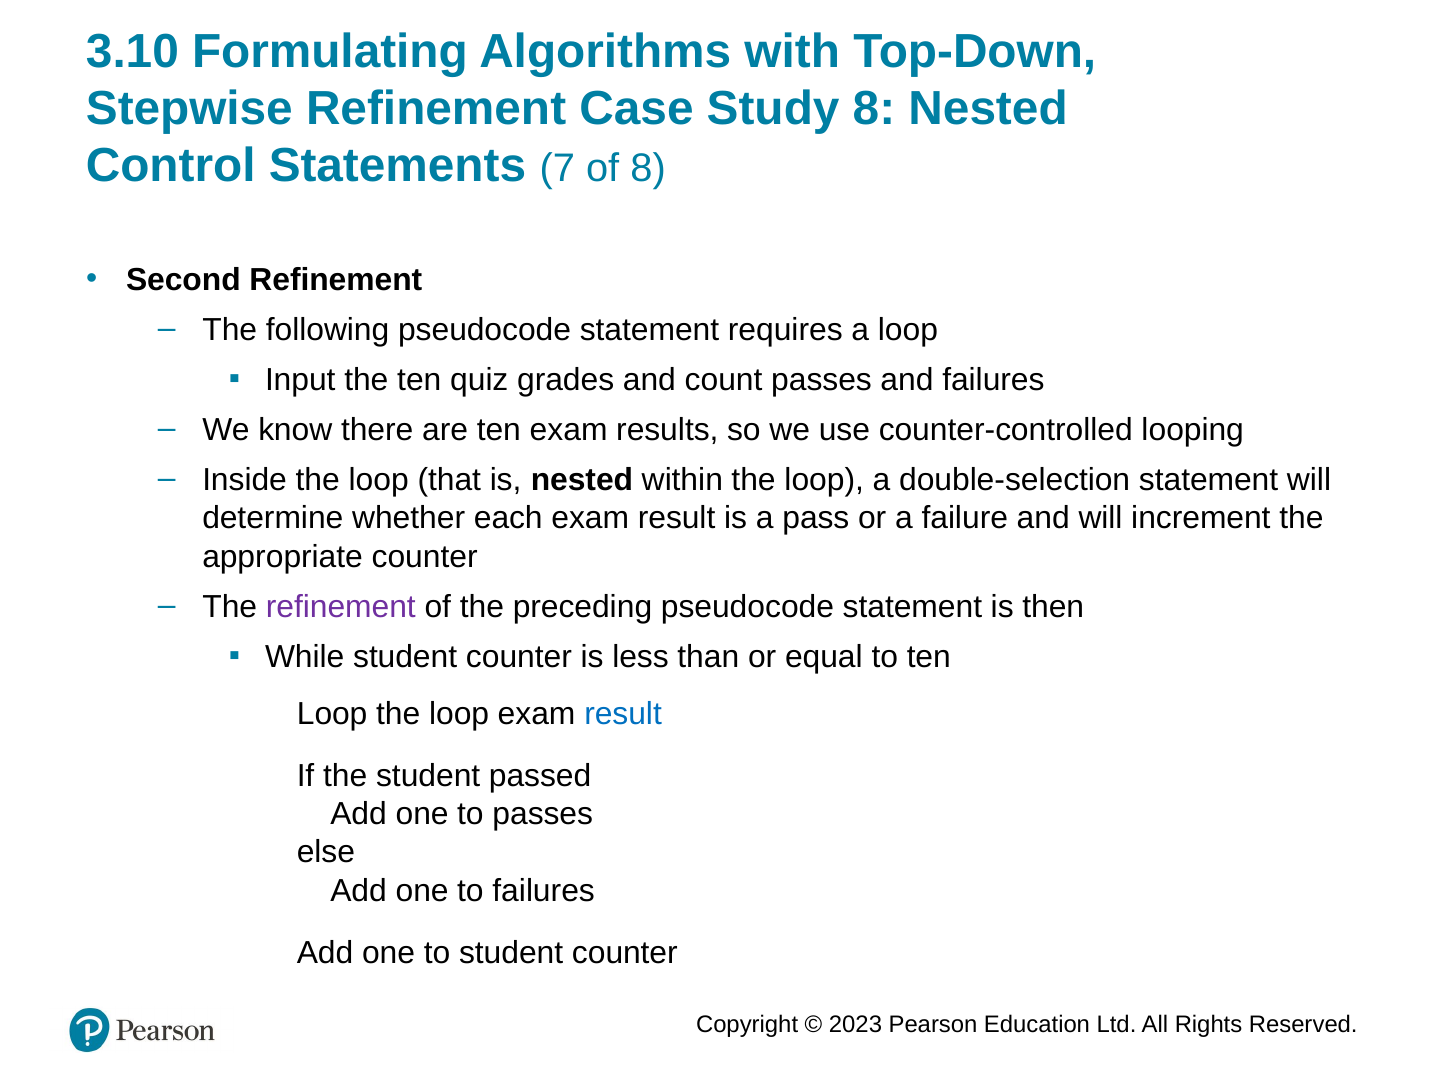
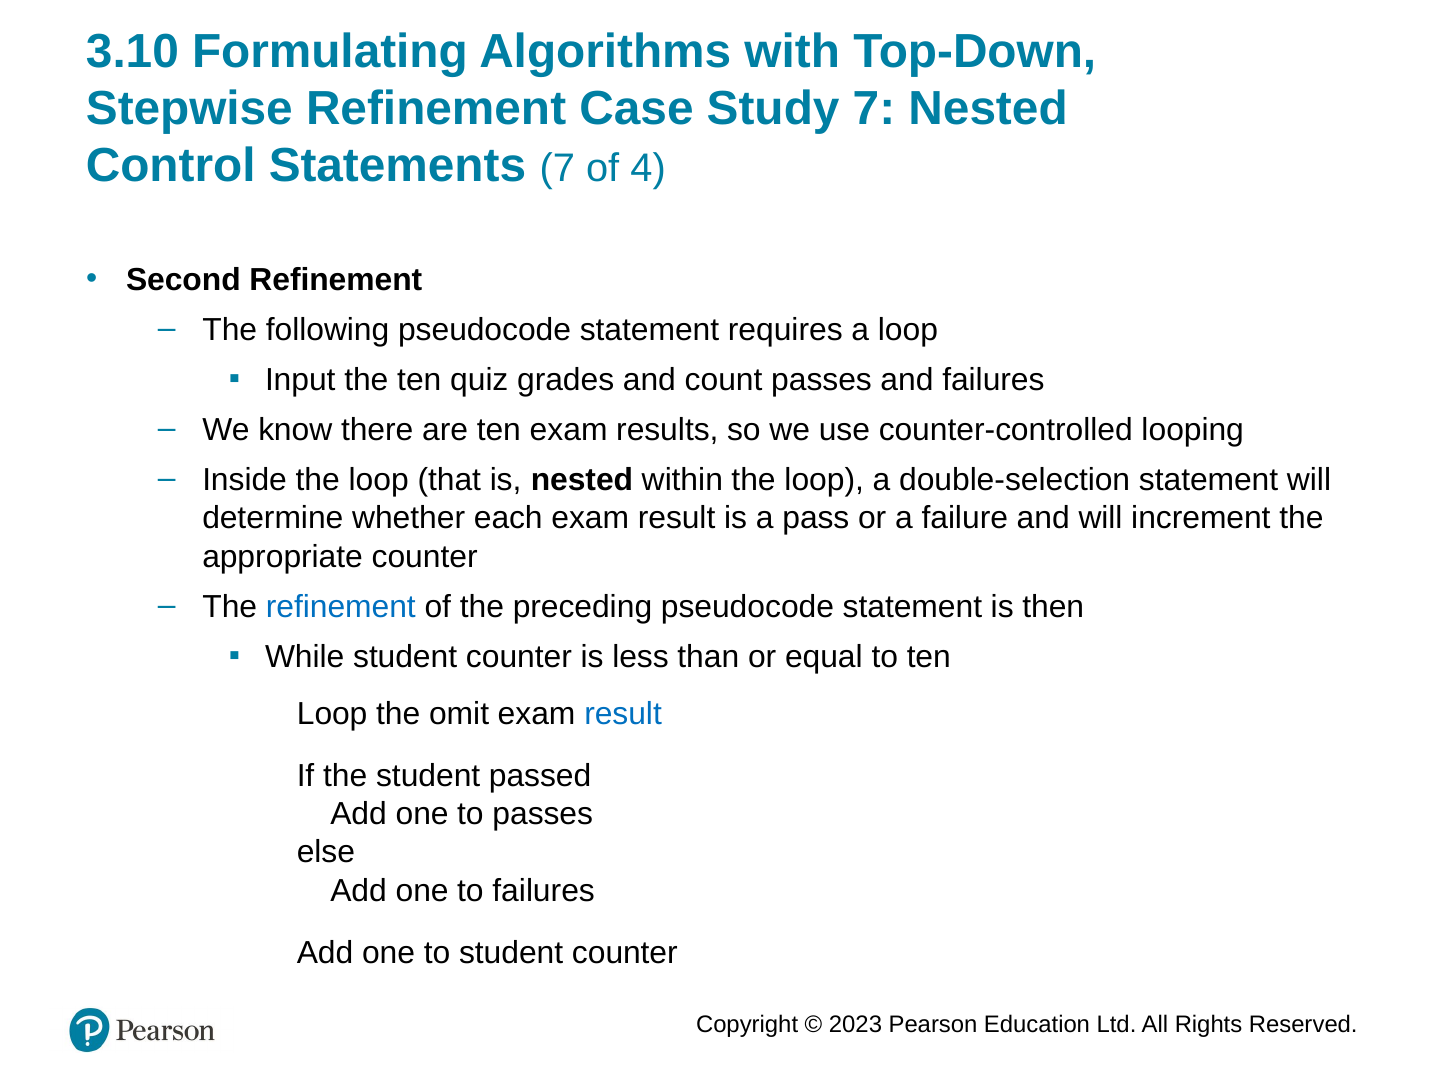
Study 8: 8 -> 7 (874, 109)
of 8: 8 -> 4 (648, 169)
refinement colour: purple -> blue (341, 607)
loop: loop -> omit (459, 714)
